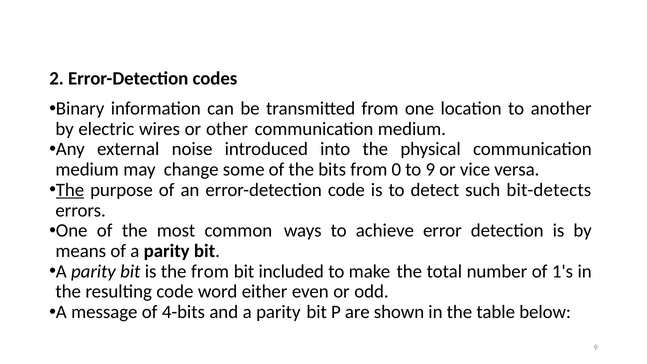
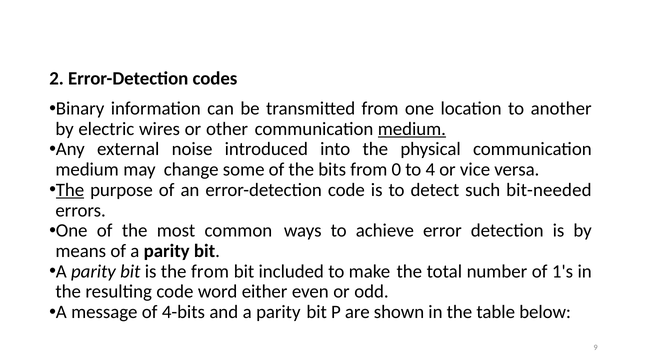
medium underline: none -> present (412, 129)
to 9: 9 -> 4 (430, 170)
bit-detects: bit-detects -> bit-needed (549, 190)
